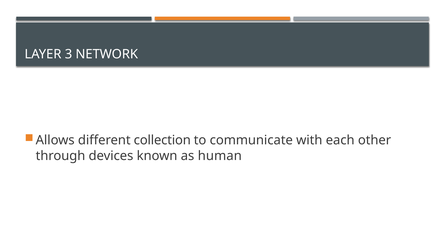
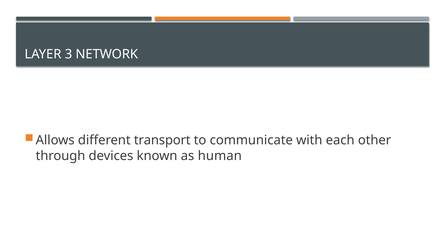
collection: collection -> transport (162, 140)
